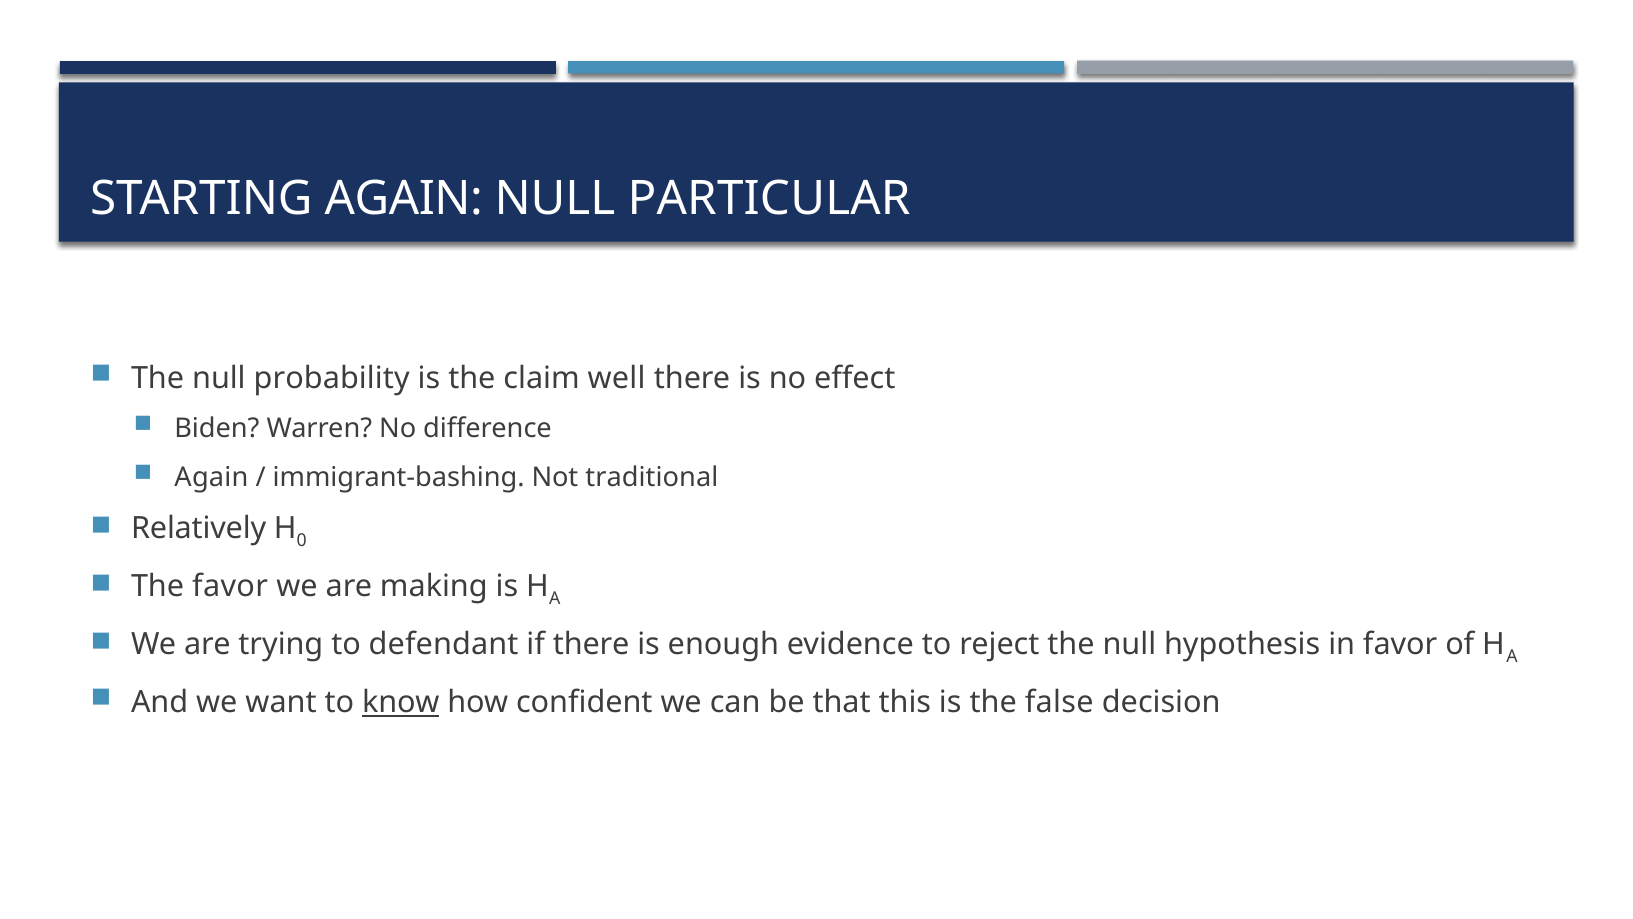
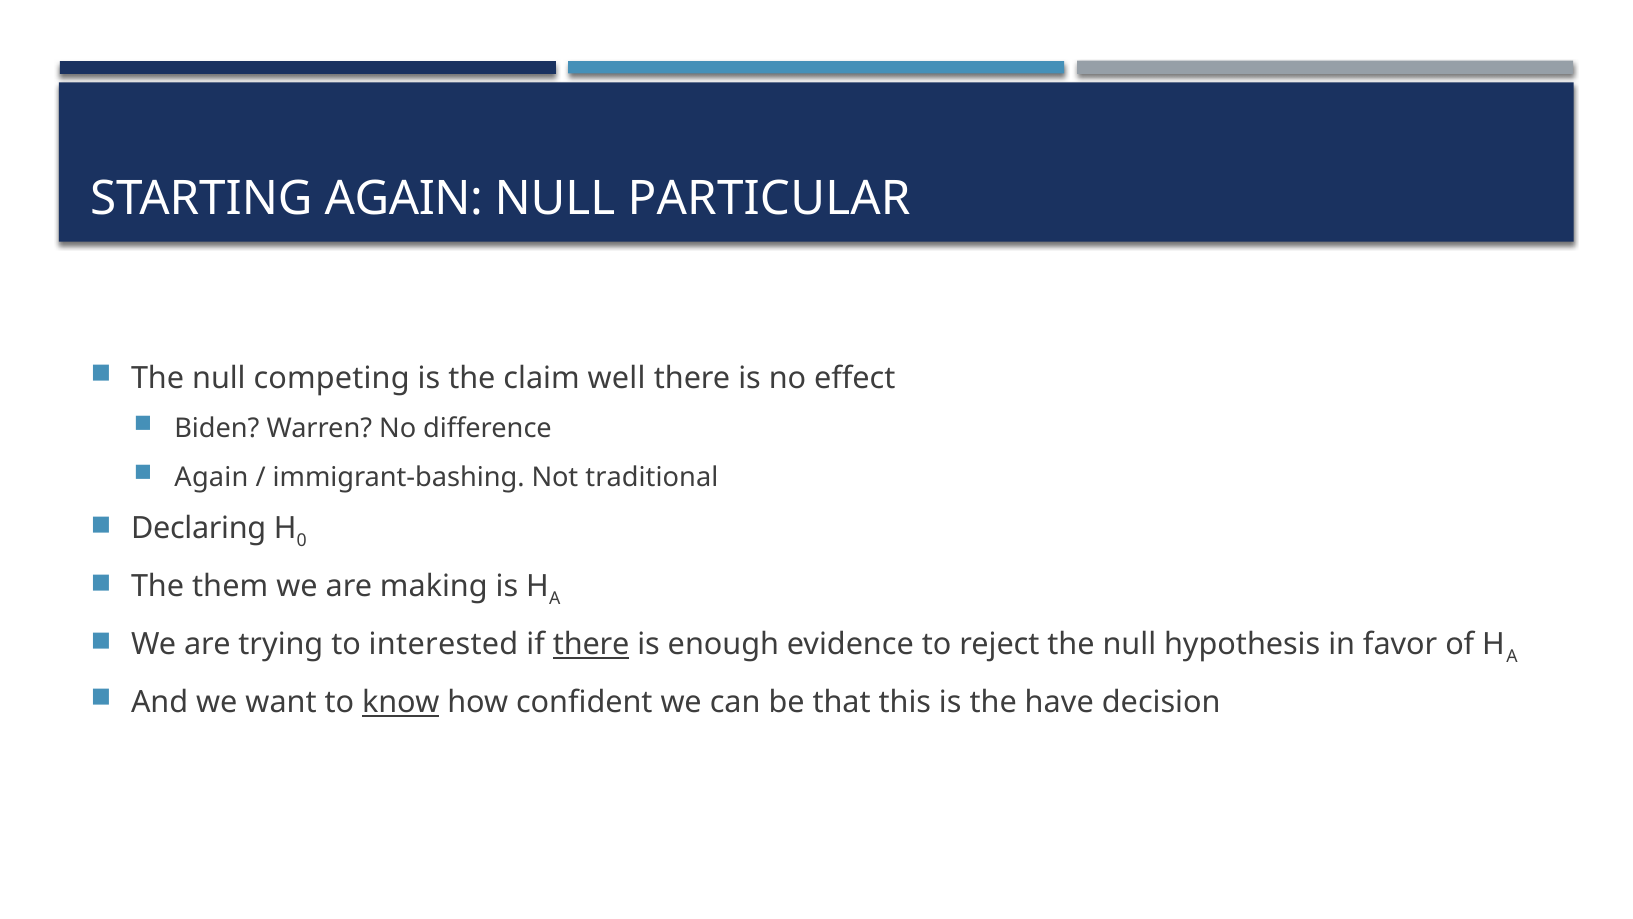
probability: probability -> competing (332, 378)
Relatively: Relatively -> Declaring (199, 528)
The favor: favor -> them (230, 586)
defendant: defendant -> interested (444, 644)
there underline: none -> present (591, 644)
false: false -> have (1059, 703)
